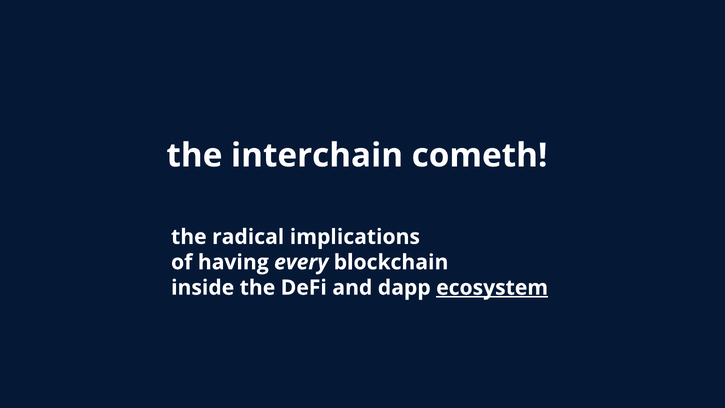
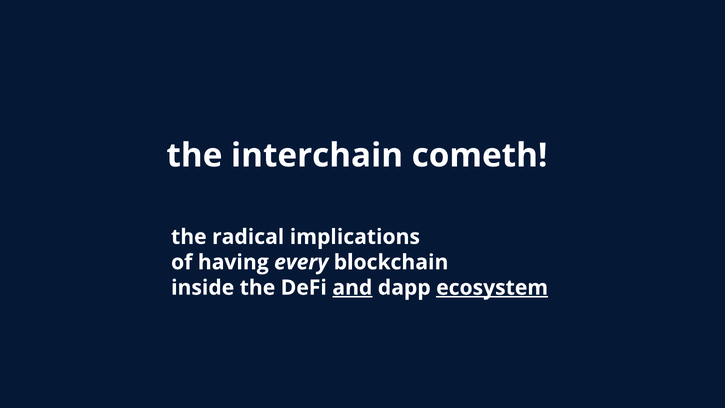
and underline: none -> present (352, 288)
